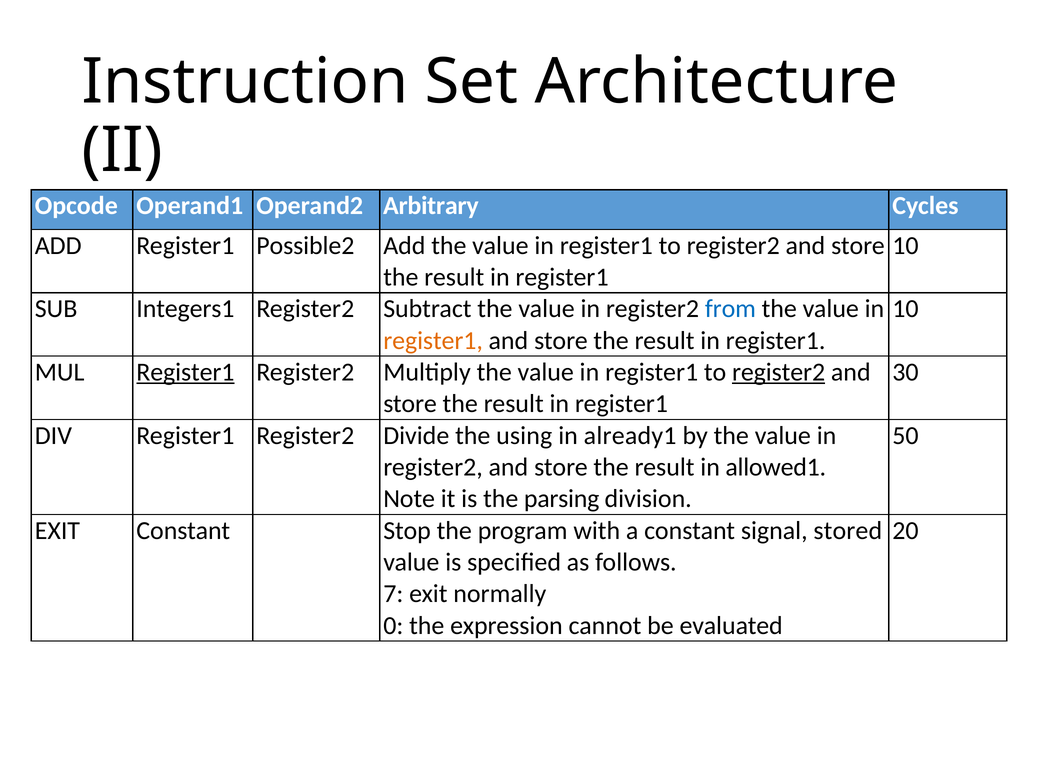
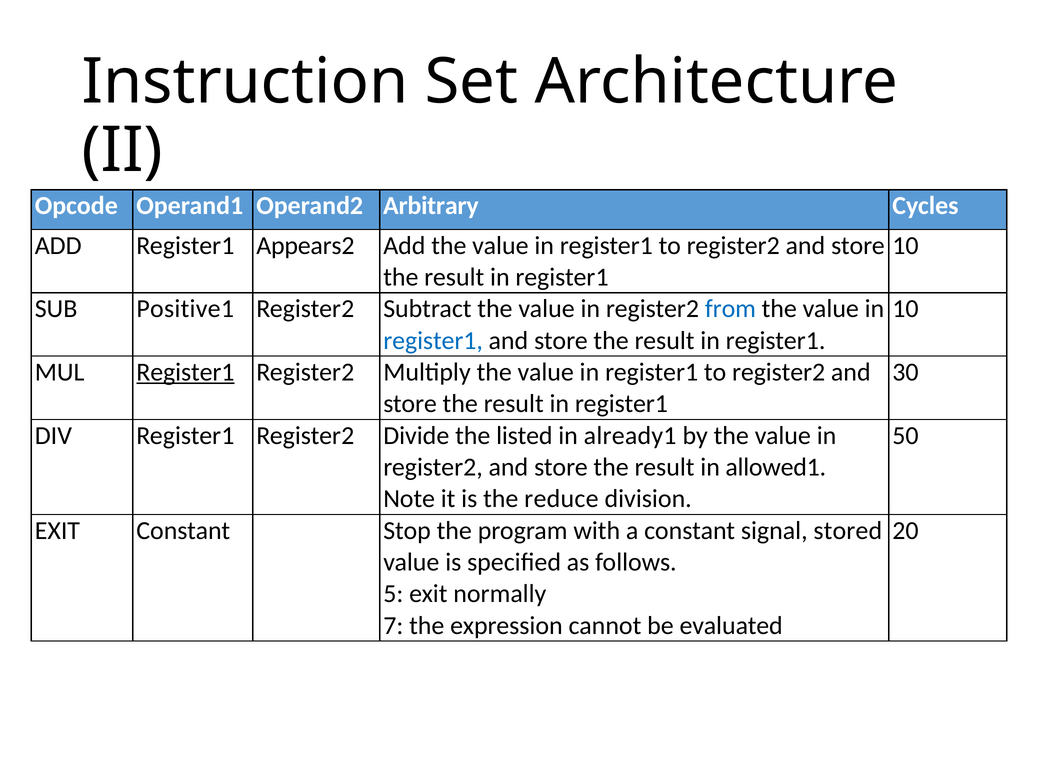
Possible2: Possible2 -> Appears2 (305, 246)
Integers1: Integers1 -> Positive1 (185, 309)
register1 colour: orange -> blue (433, 341)
register2 underline: present -> none (779, 372)
using: using -> listed (524, 436)
parsing: parsing -> reduce (561, 499)
7: 7 -> 5 (393, 594)
0: 0 -> 7 (393, 626)
